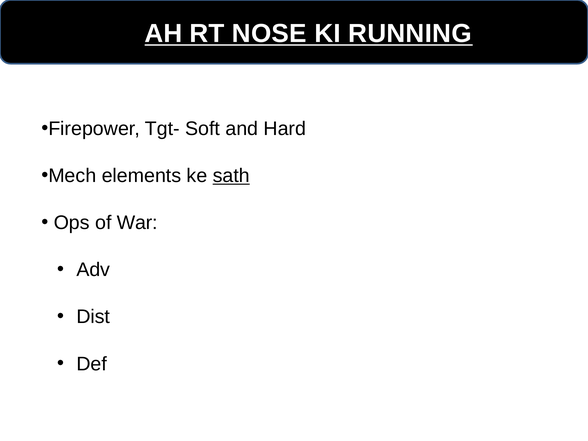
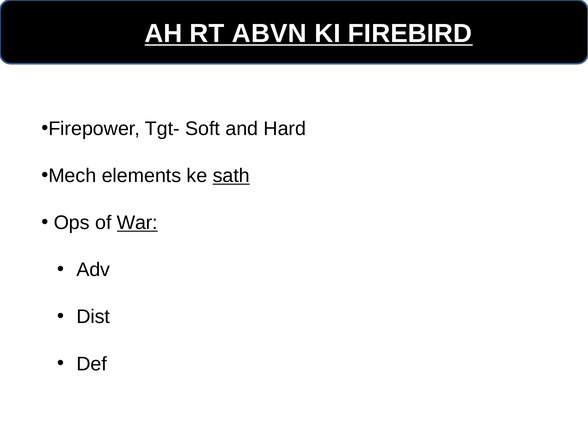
NOSE: NOSE -> ABVN (269, 34)
RUNNING: RUNNING -> FIREBIRD (410, 34)
War underline: none -> present (137, 223)
